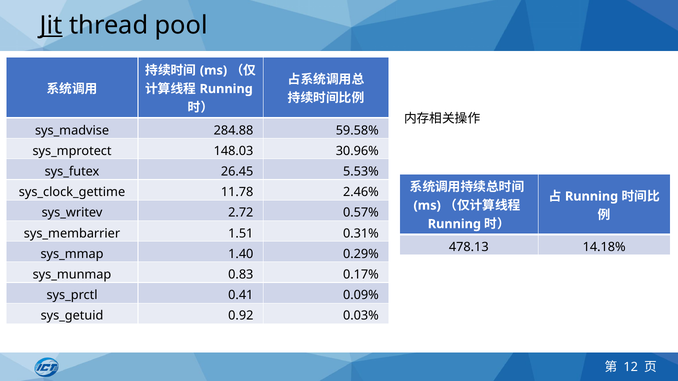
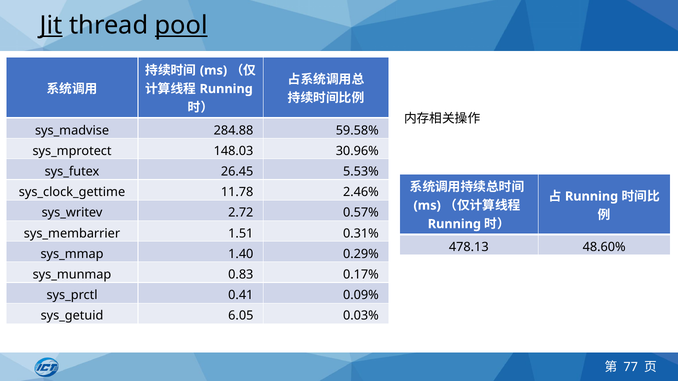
pool underline: none -> present (181, 25)
14.18%: 14.18% -> 48.60% (604, 247)
0.92: 0.92 -> 6.05 (241, 316)
12: 12 -> 77 (631, 368)
